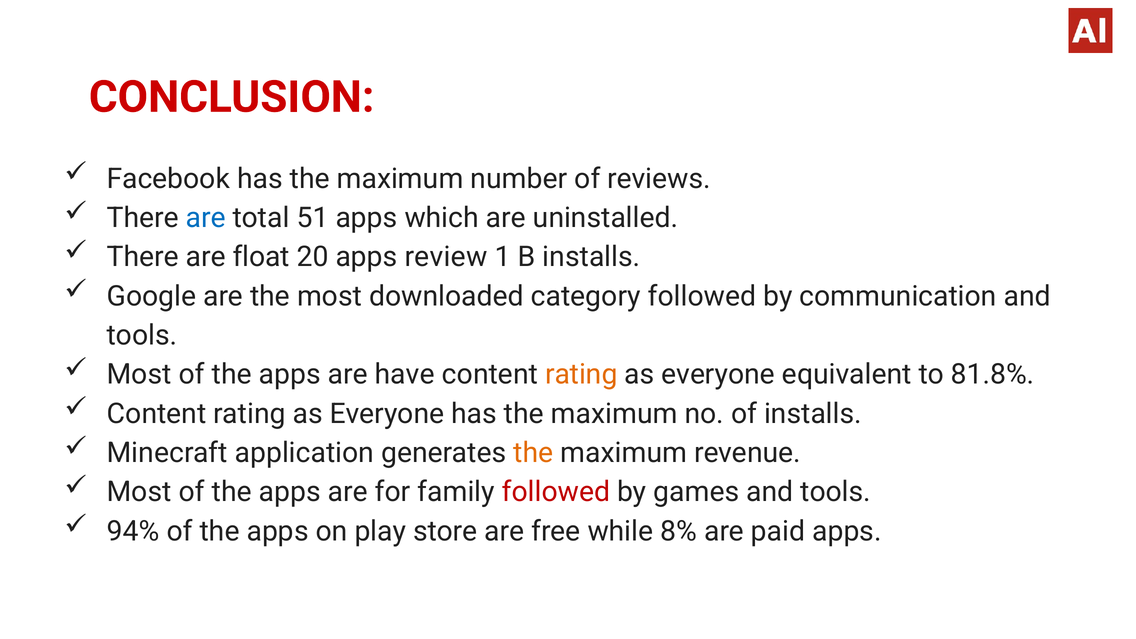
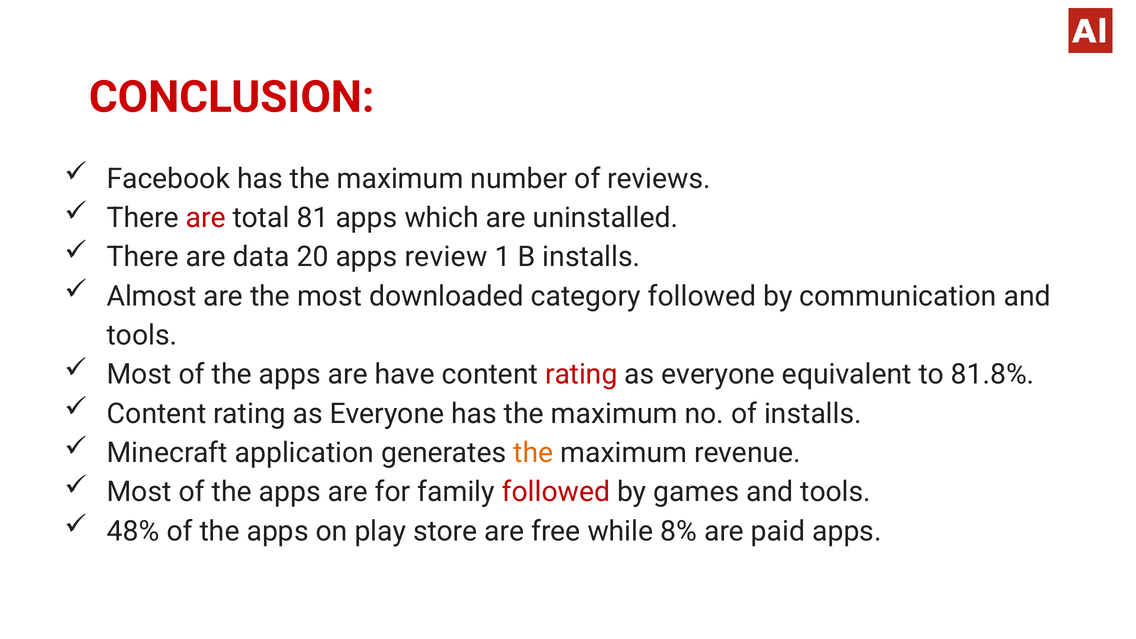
are colour: blue -> red (206, 218)
51: 51 -> 81 (313, 218)
float: float -> data (261, 257)
Google: Google -> Almost (152, 296)
rating colour: orange -> red (581, 375)
94%: 94% -> 48% (133, 531)
